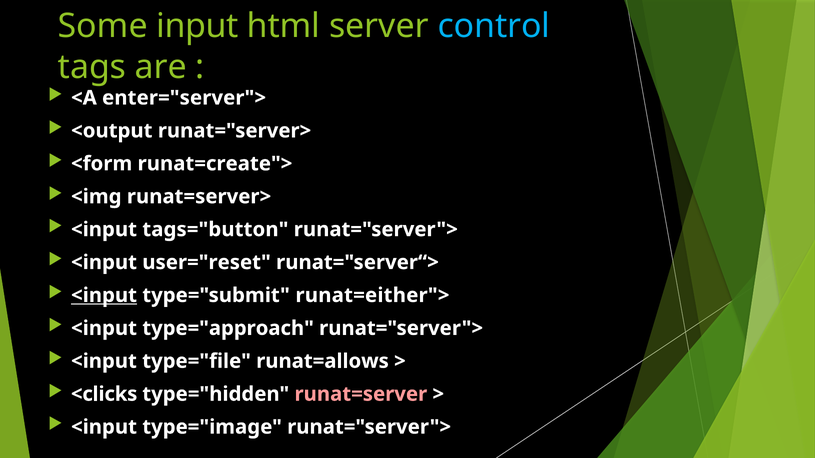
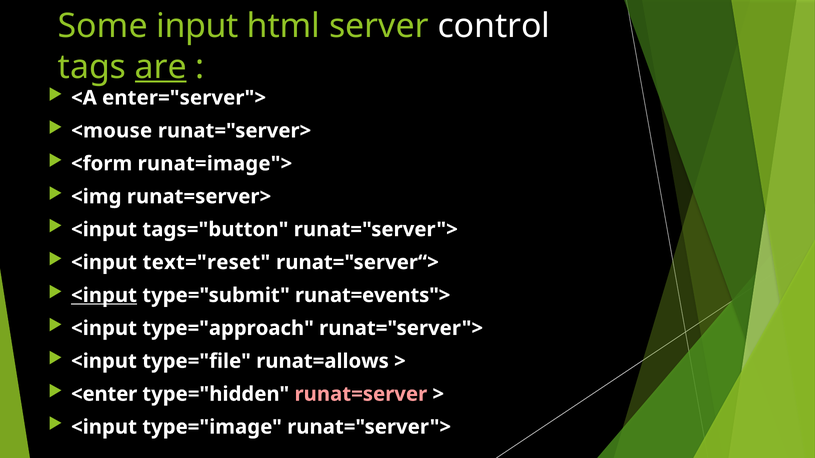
control colour: light blue -> white (494, 26)
are underline: none -> present (161, 67)
<output: <output -> <mouse (112, 131)
runat=create">: runat=create"> -> runat=image"> (215, 164)
user="reset: user="reset -> text="reset (206, 263)
runat=either">: runat=either"> -> runat=events"> (373, 296)
<clicks: <clicks -> <enter (104, 394)
